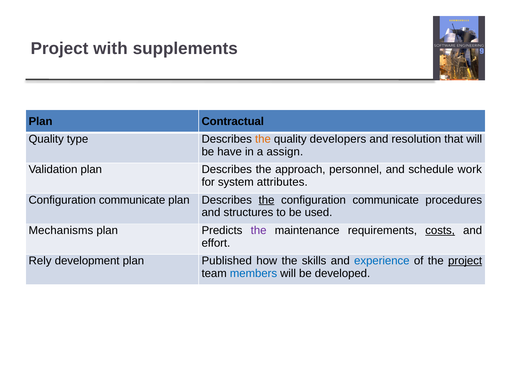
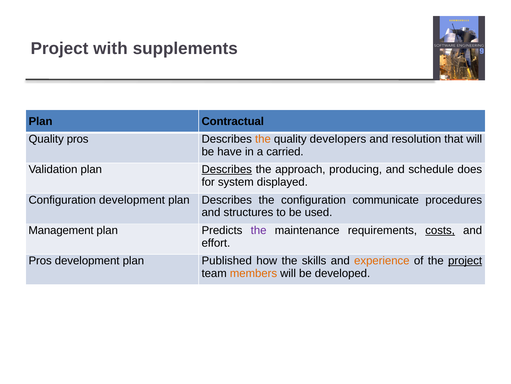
Quality type: type -> pros (78, 139)
assign: assign -> carried (285, 151)
Describes underline: none -> present (227, 169)
personnel: personnel -> producing (356, 169)
work: work -> does (470, 169)
attributes: attributes -> displayed (282, 182)
communicate: communicate -> development (132, 200)
the underline: present -> none (267, 200)
Mechanisms: Mechanisms -> Management (61, 230)
Rely: Rely -> Pros (40, 260)
experience colour: blue -> orange (382, 260)
members colour: blue -> orange (253, 273)
